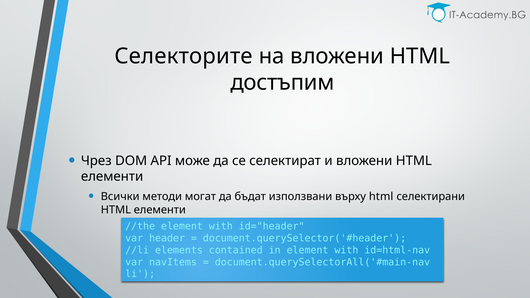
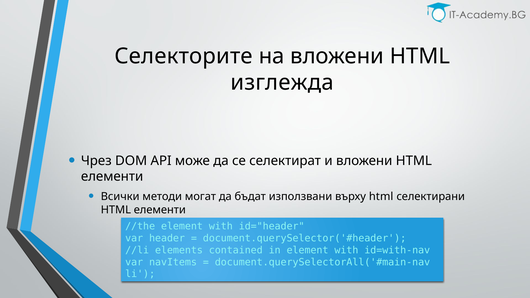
достъпим: достъпим -> изглежда (282, 83)
id=html-nav: id=html-nav -> id=with-nav (397, 250)
